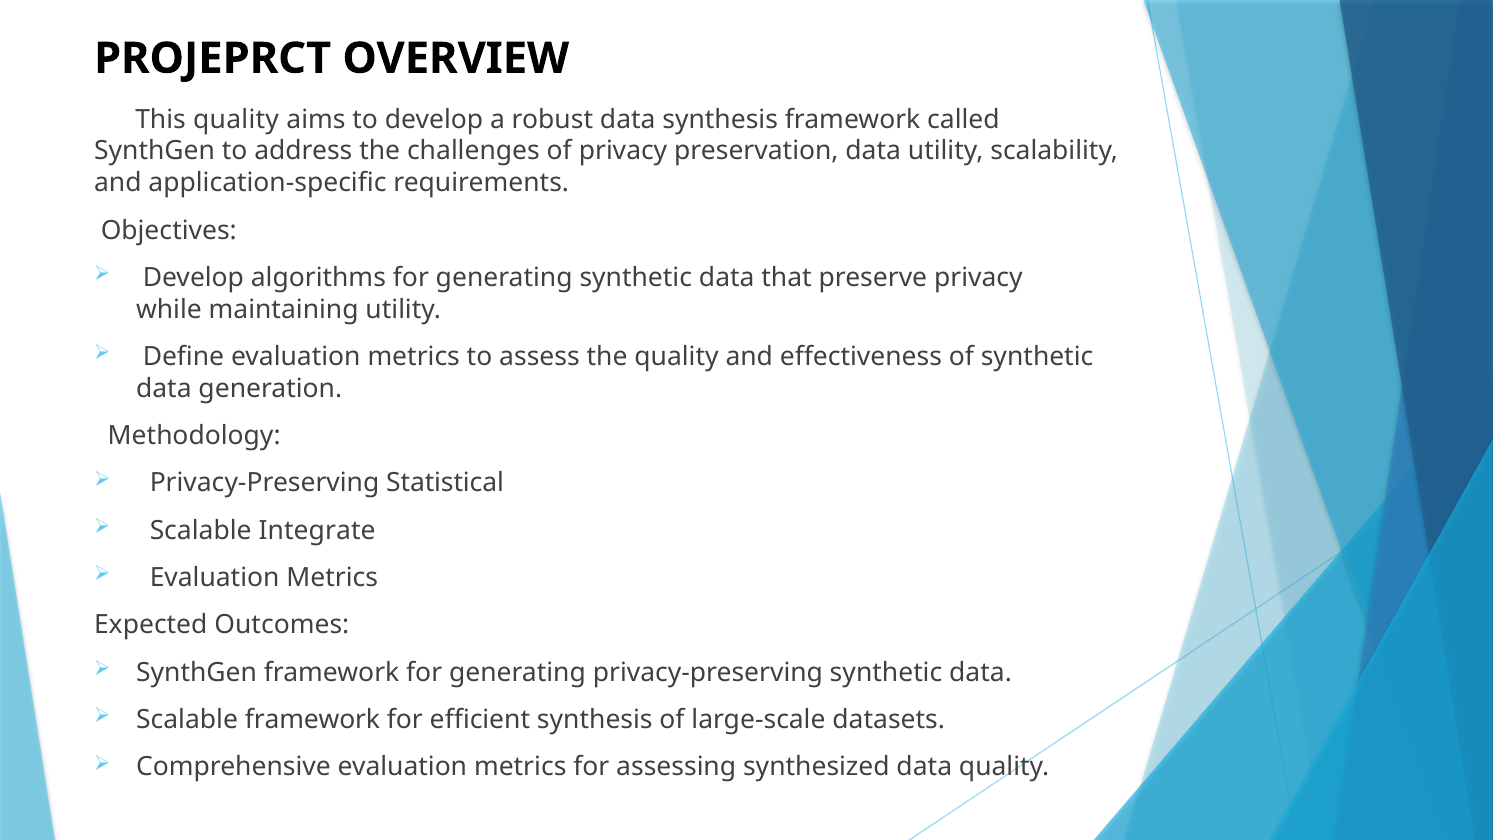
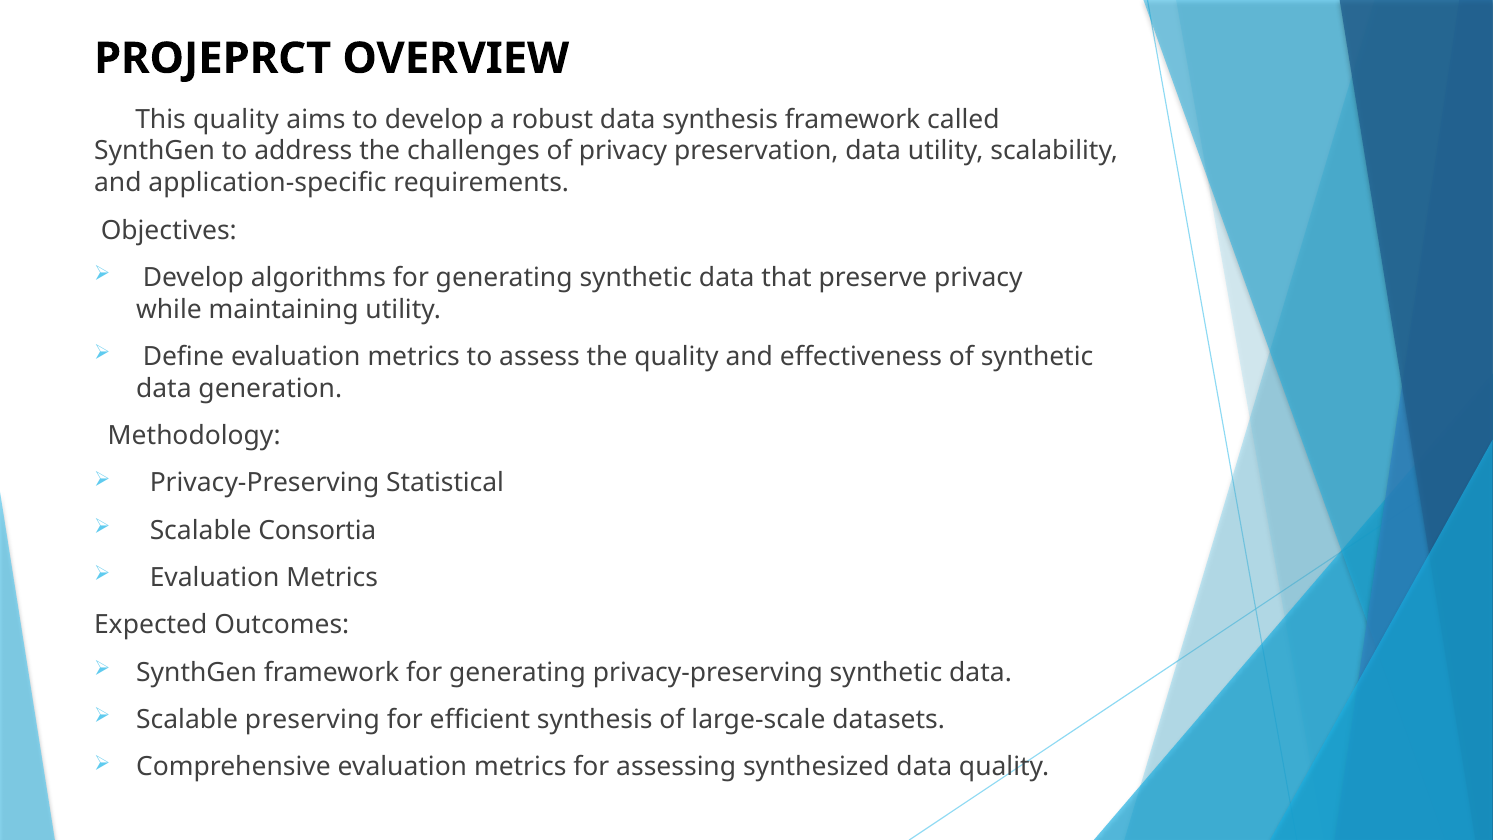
Integrate: Integrate -> Consortia (317, 530)
Scalable framework: framework -> preserving (312, 719)
